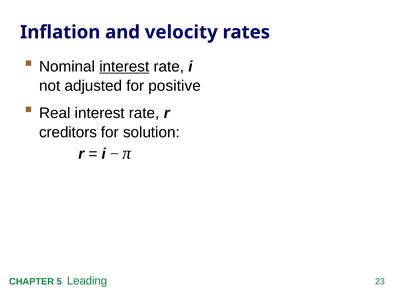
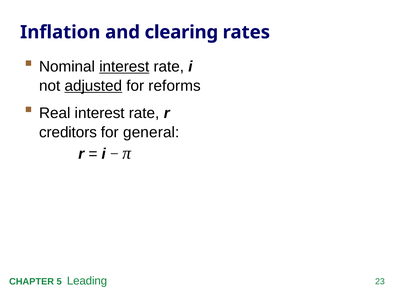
velocity: velocity -> clearing (181, 32)
adjusted underline: none -> present (93, 86)
positive: positive -> reforms (175, 86)
solution: solution -> general (151, 132)
